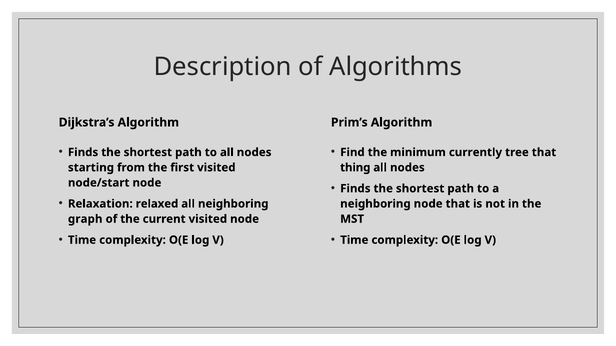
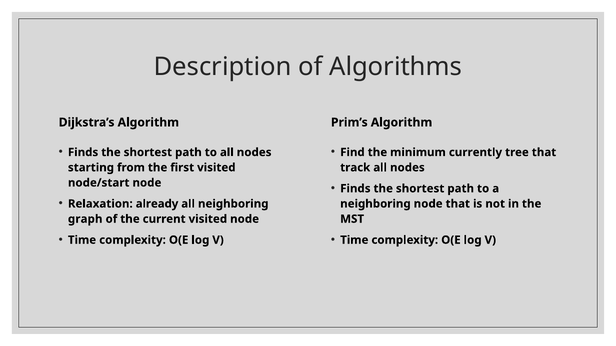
thing: thing -> track (355, 168)
relaxed: relaxed -> already (157, 204)
